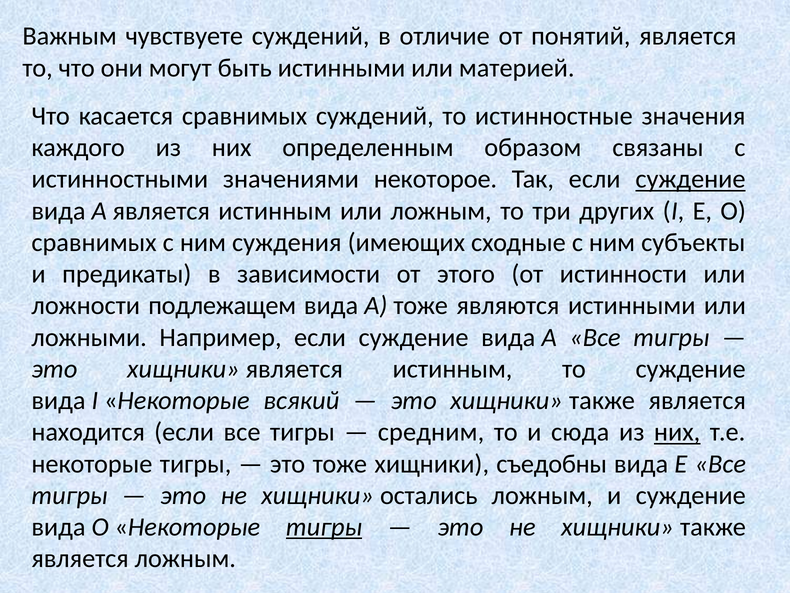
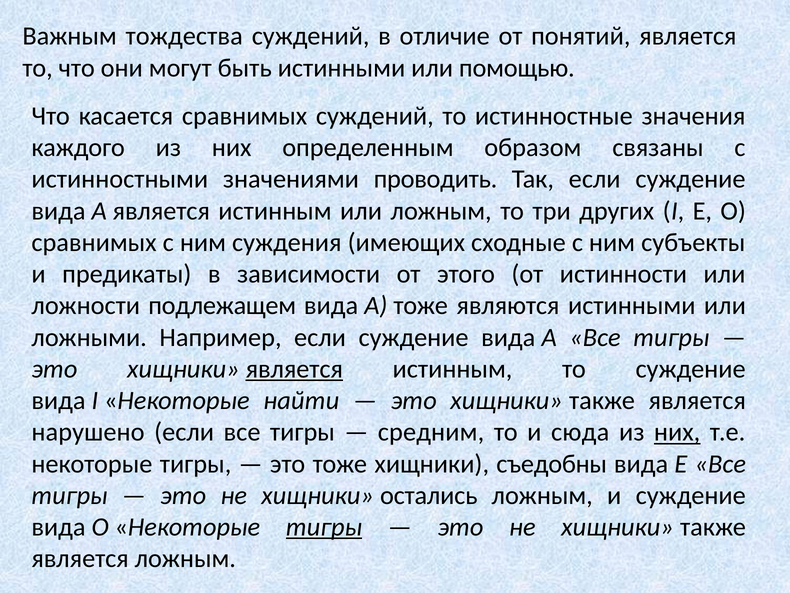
чувствуете: чувствуете -> тождества (184, 36)
материей: материей -> помощью (517, 68)
некоторое: некоторое -> проводить (435, 179)
суждение underline: present -> none (690, 179)
является underline: none -> present (294, 369)
всякий: всякий -> найти (301, 400)
находится: находится -> нарушено (88, 432)
